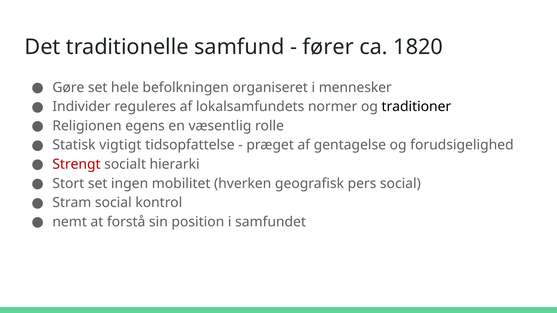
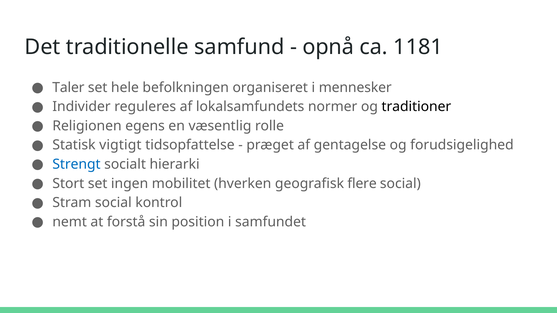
fører: fører -> opnå (328, 47)
1820: 1820 -> 1181 (418, 47)
Gøre: Gøre -> Taler (68, 88)
Strengt colour: red -> blue (76, 164)
pers: pers -> flere (362, 184)
